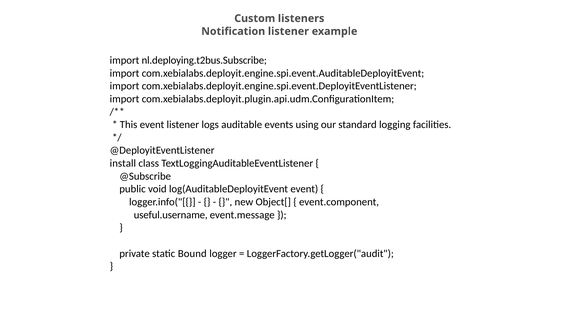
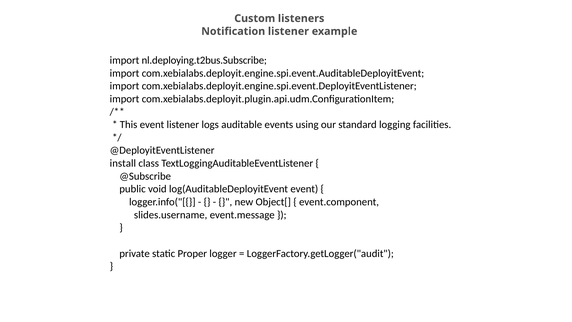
useful.username: useful.username -> slides.username (171, 215)
Bound: Bound -> Proper (192, 253)
